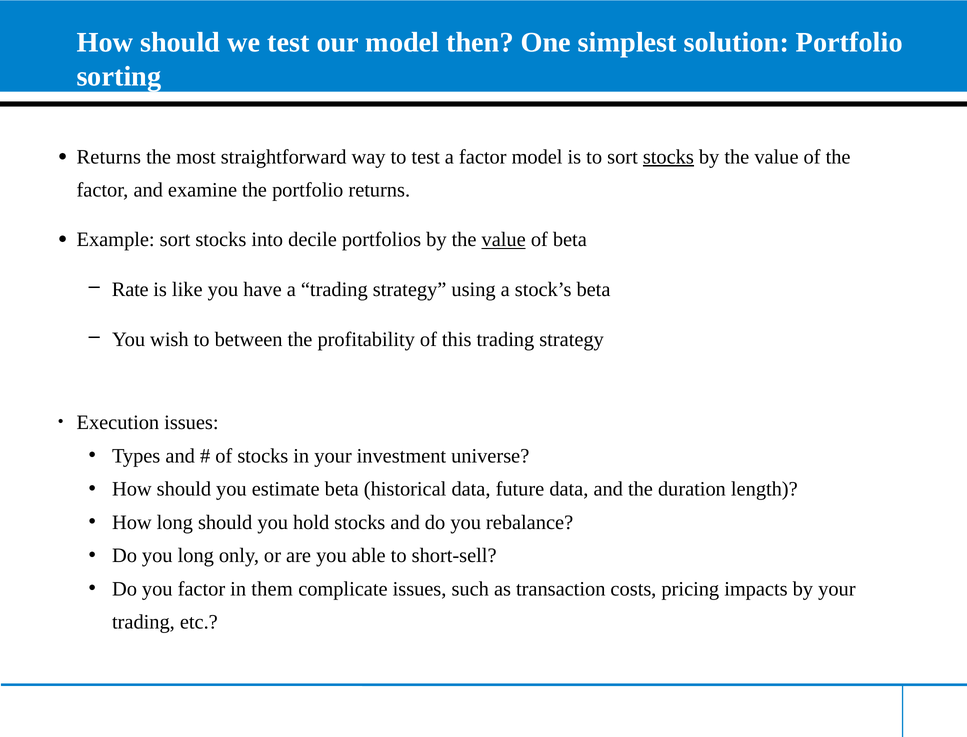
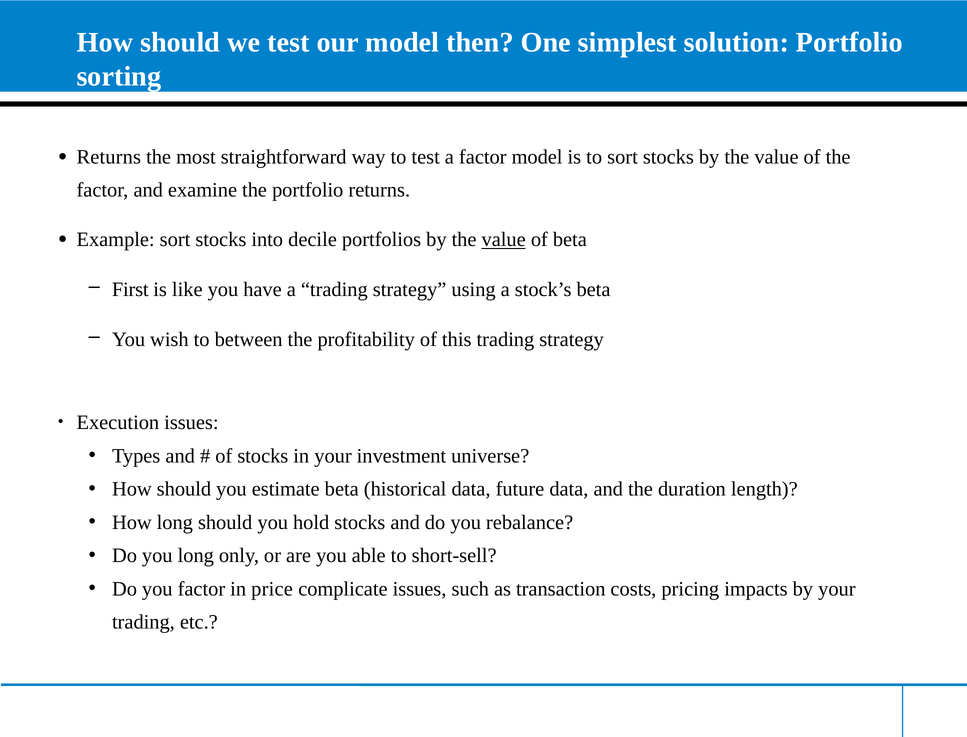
stocks underline: present -> none (668, 157)
Rate: Rate -> First (130, 289)
them: them -> price (272, 589)
